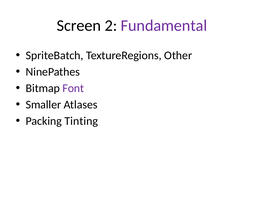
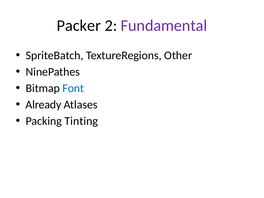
Screen: Screen -> Packer (79, 26)
Font colour: purple -> blue (73, 88)
Smaller: Smaller -> Already (43, 105)
